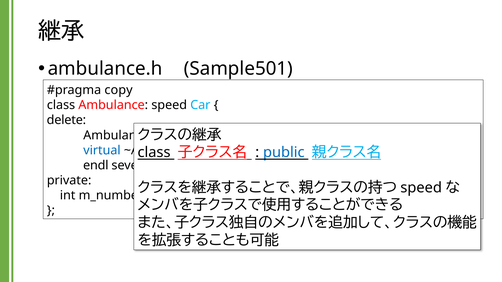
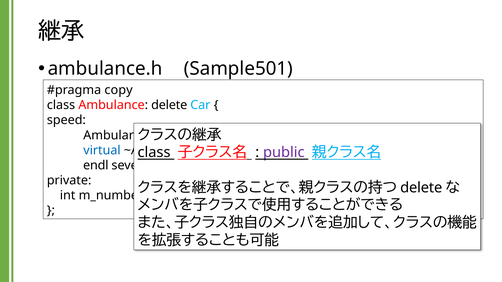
Ambulance speed: speed -> delete (169, 105)
delete: delete -> speed (66, 120)
public colour: blue -> purple (284, 153)
speed: speed -> delete (421, 188)
